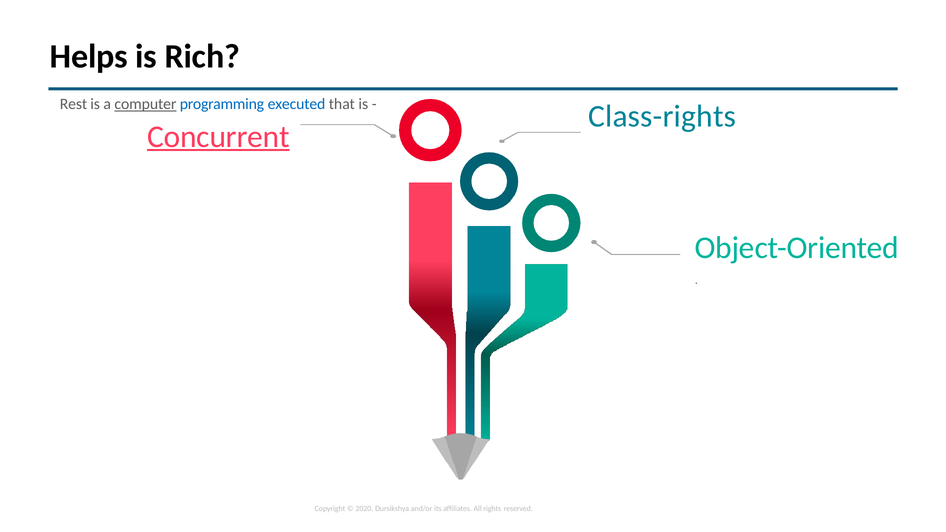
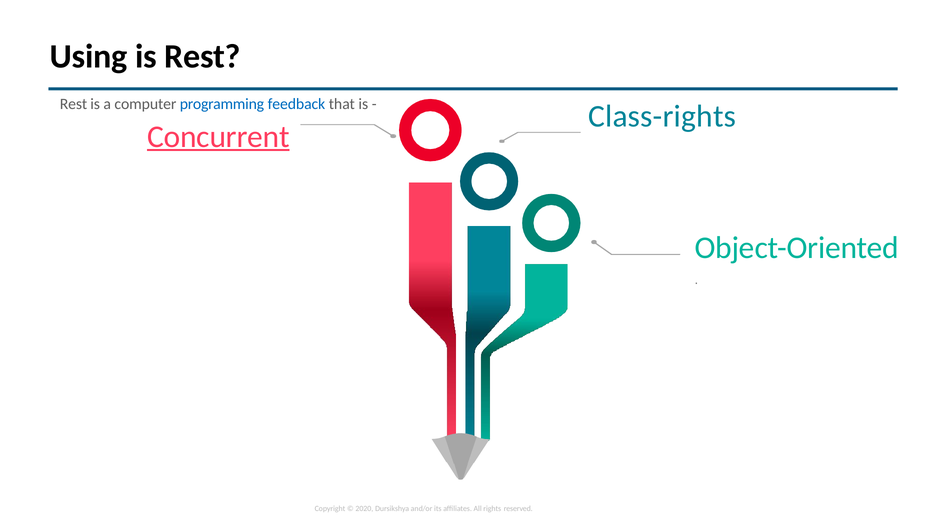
Helps: Helps -> Using (89, 56)
is Rich: Rich -> Rest (203, 56)
computer underline: present -> none (145, 104)
executed: executed -> feedback (296, 104)
